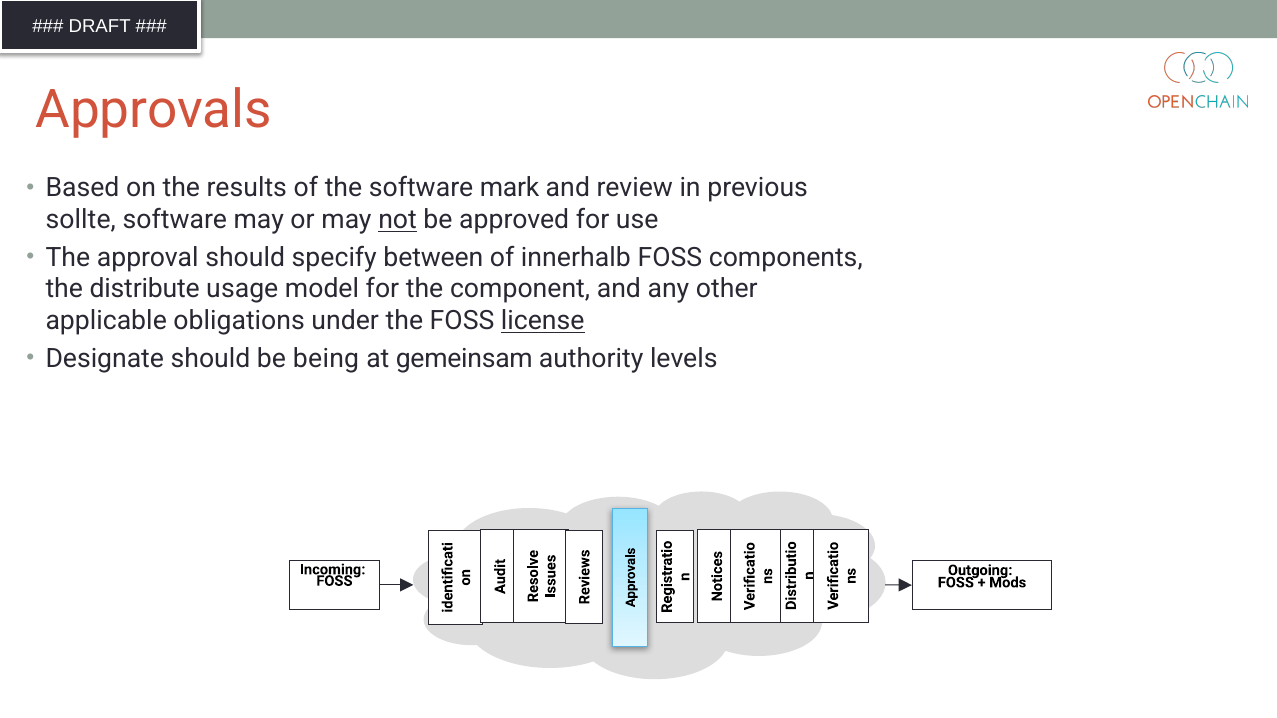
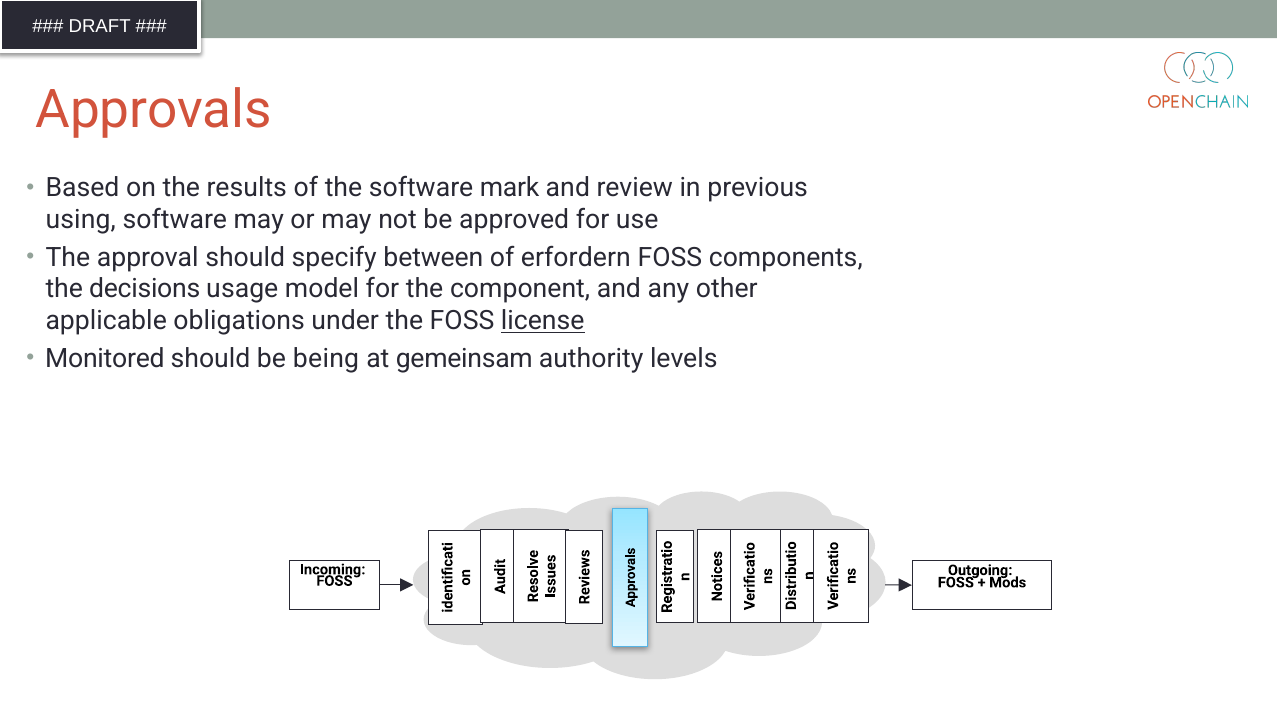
sollte: sollte -> using (81, 220)
not underline: present -> none (398, 220)
innerhalb: innerhalb -> erfordern (576, 257)
distribute: distribute -> decisions (145, 289)
Designate: Designate -> Monitored (105, 358)
